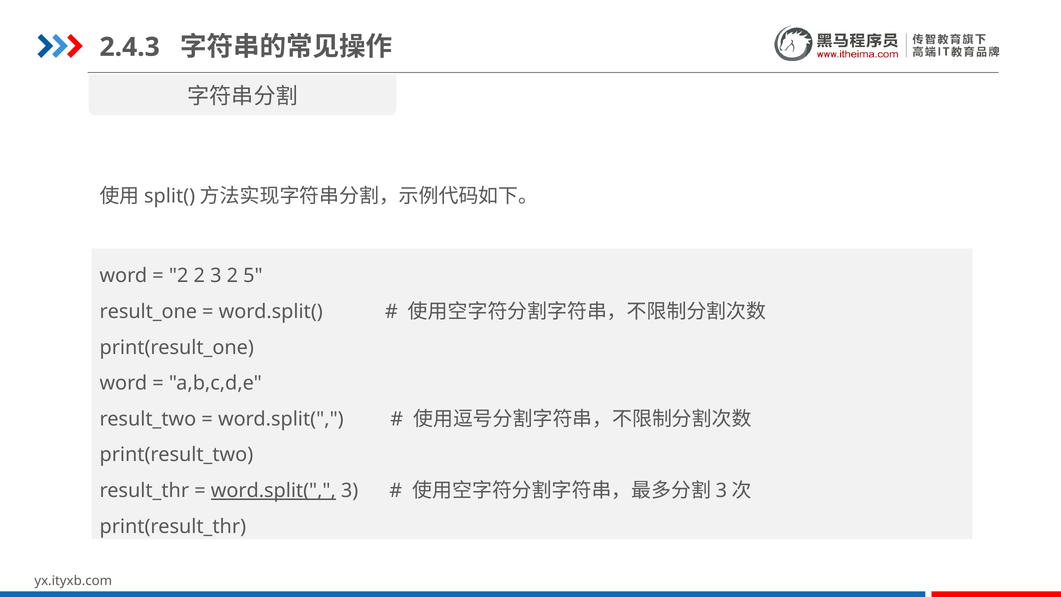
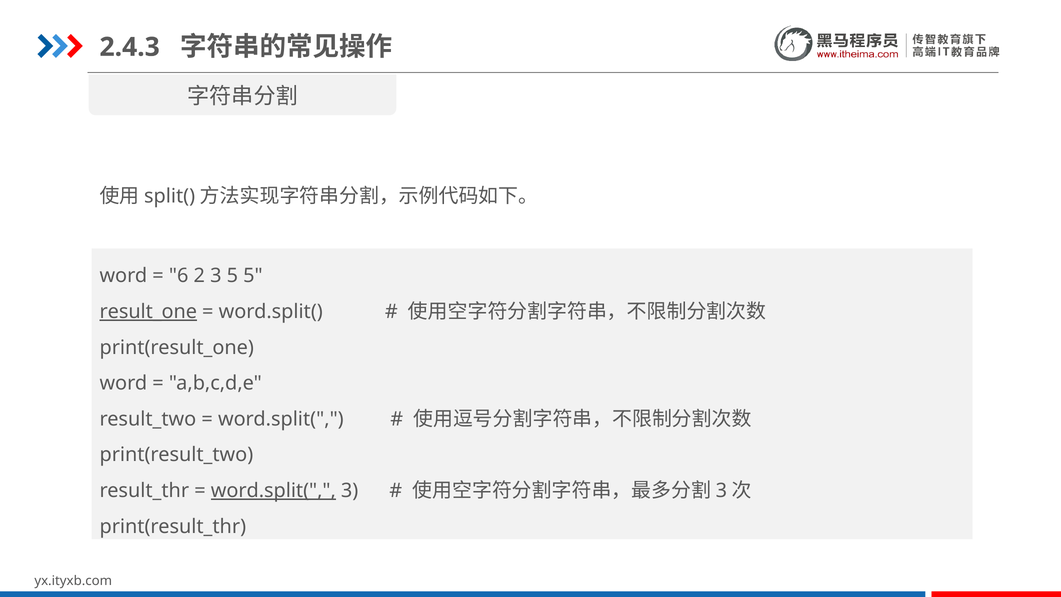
2: 2 -> 6 (179, 276)
3 2: 2 -> 5 (232, 276)
result_one underline: none -> present (148, 312)
